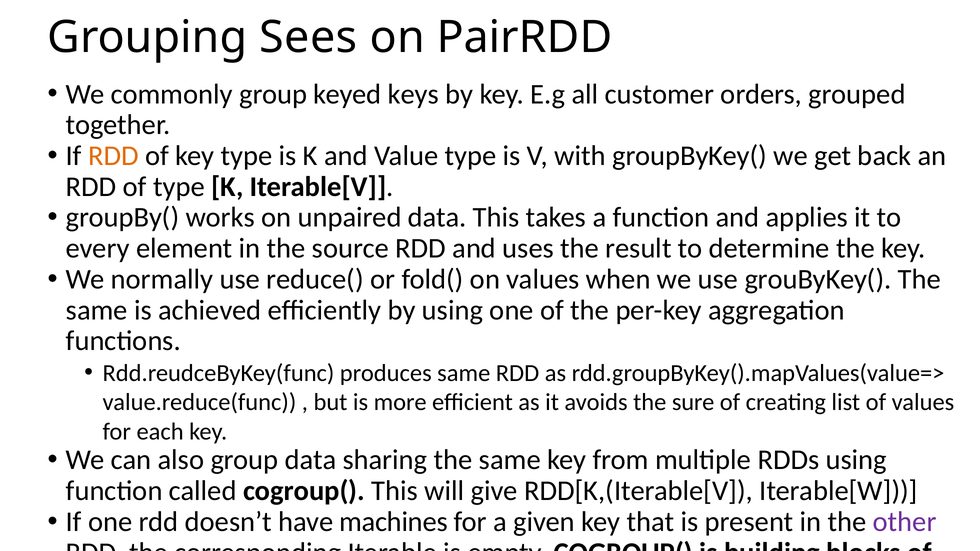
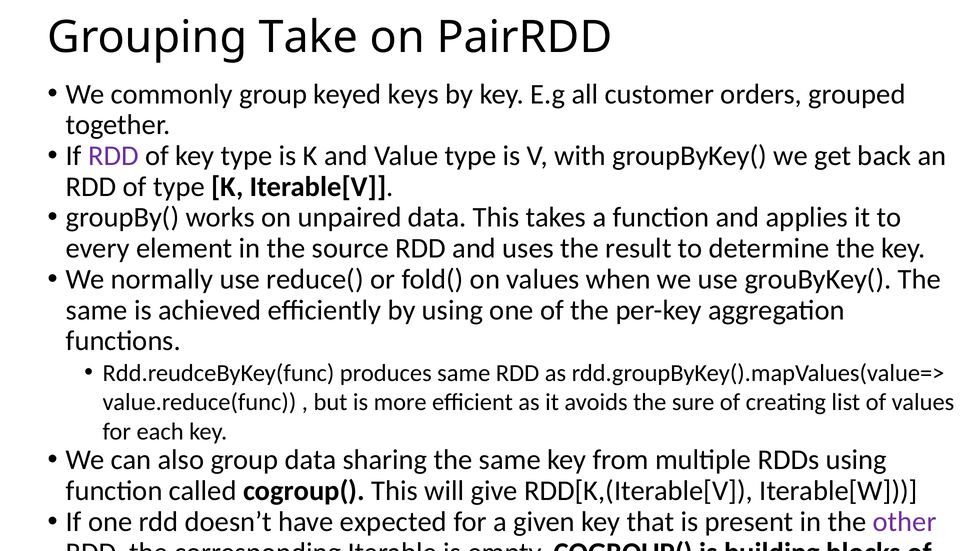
Sees: Sees -> Take (309, 37)
RDD colour: orange -> purple (113, 156)
machines: machines -> expected (393, 522)
